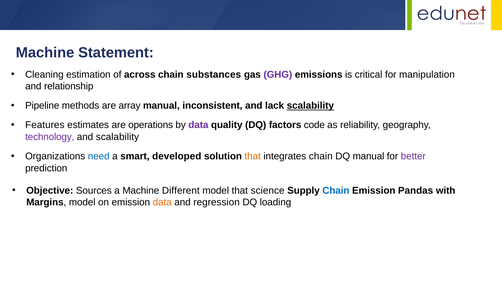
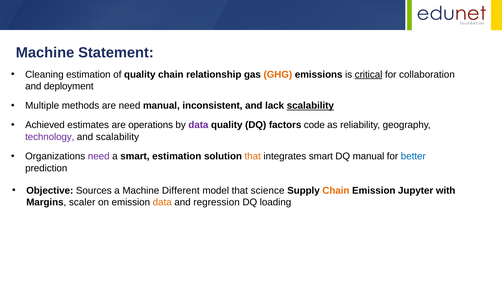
of across: across -> quality (140, 74)
substances: substances -> relationship (214, 74)
GHG colour: purple -> orange (278, 74)
critical underline: none -> present (369, 74)
manipulation: manipulation -> collaboration (427, 74)
relationship: relationship -> deployment (69, 86)
Pipeline: Pipeline -> Multiple (42, 105)
are array: array -> need (130, 105)
Features: Features -> Achieved (45, 125)
need colour: blue -> purple (99, 156)
smart developed: developed -> estimation (177, 156)
integrates chain: chain -> smart (321, 156)
better colour: purple -> blue (413, 156)
Chain colour: blue -> orange (336, 190)
Pandas: Pandas -> Jupyter (416, 190)
Margins model: model -> scaler (82, 202)
